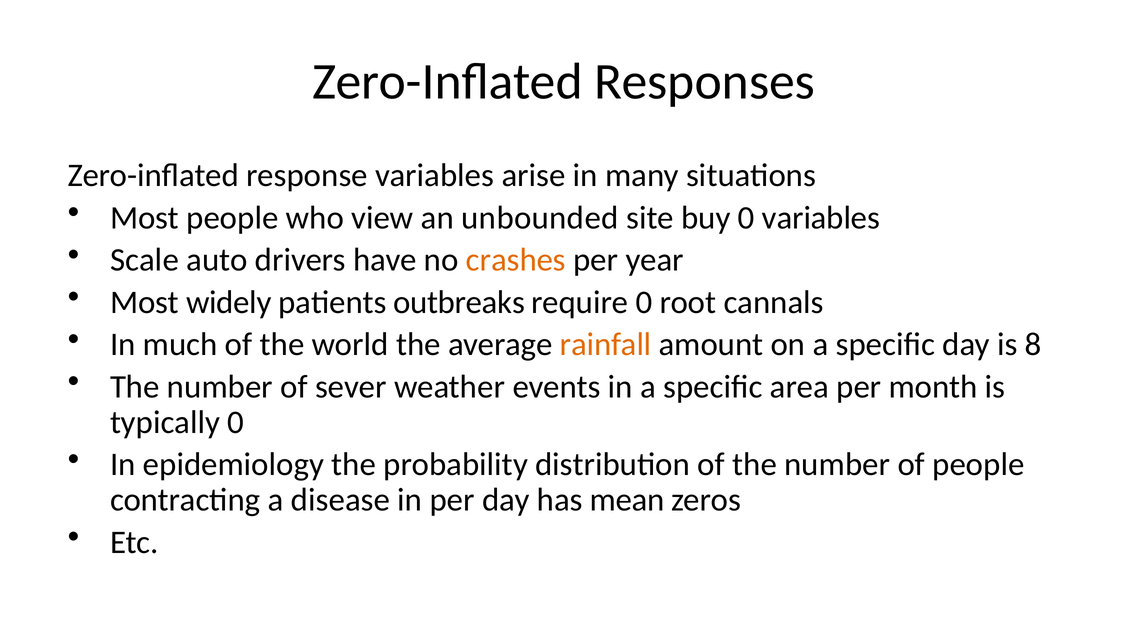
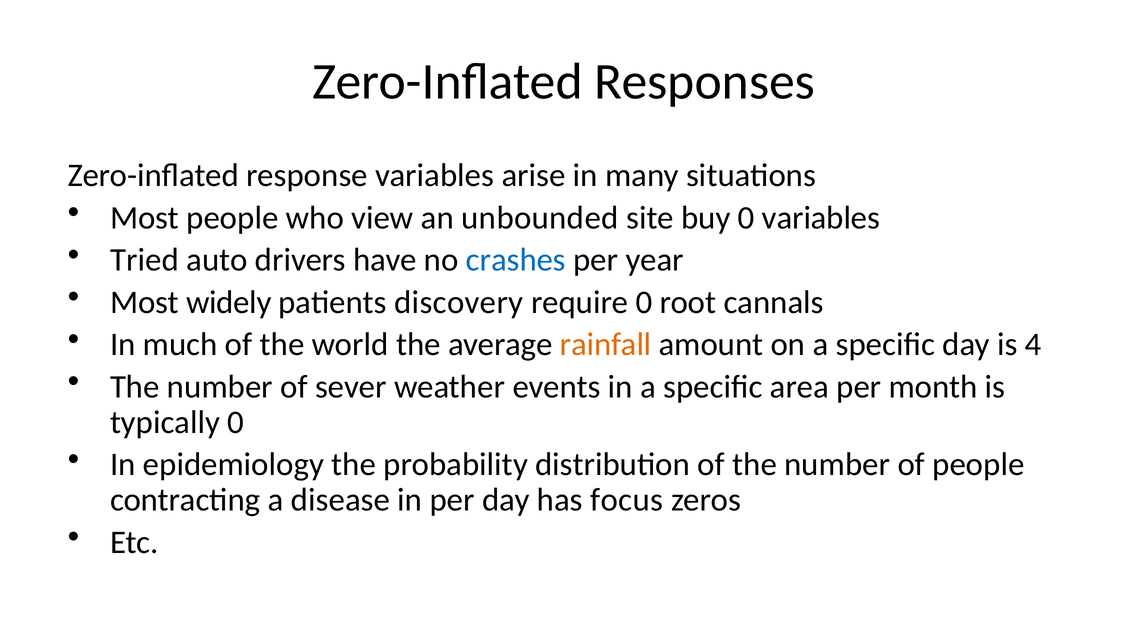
Scale: Scale -> Tried (144, 260)
crashes colour: orange -> blue (516, 260)
outbreaks: outbreaks -> discovery (459, 303)
8: 8 -> 4 (1033, 345)
mean: mean -> focus (627, 500)
